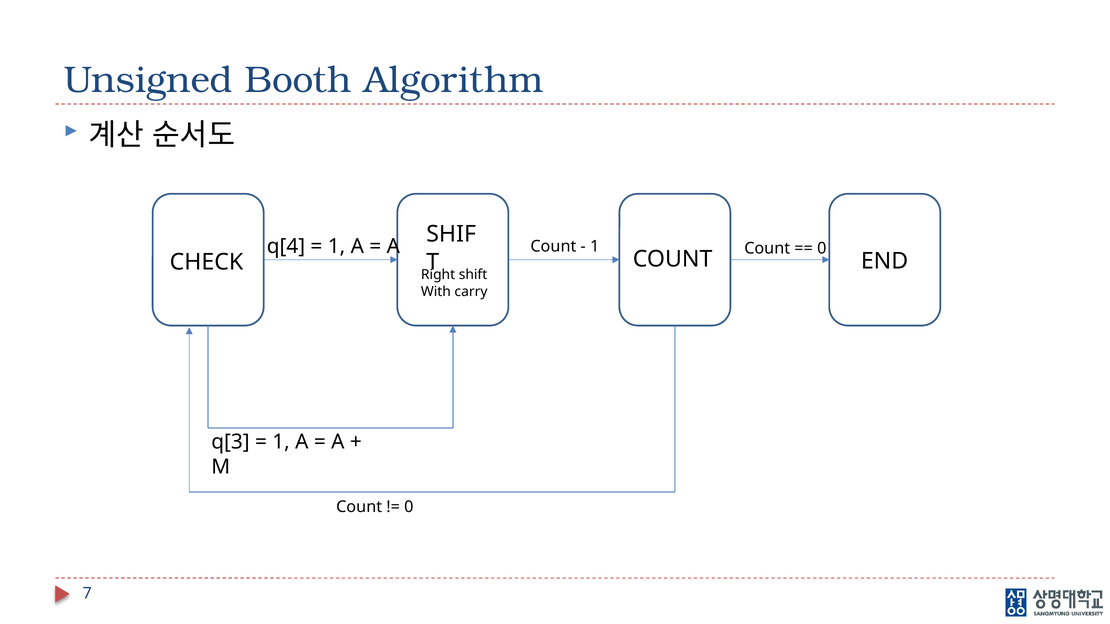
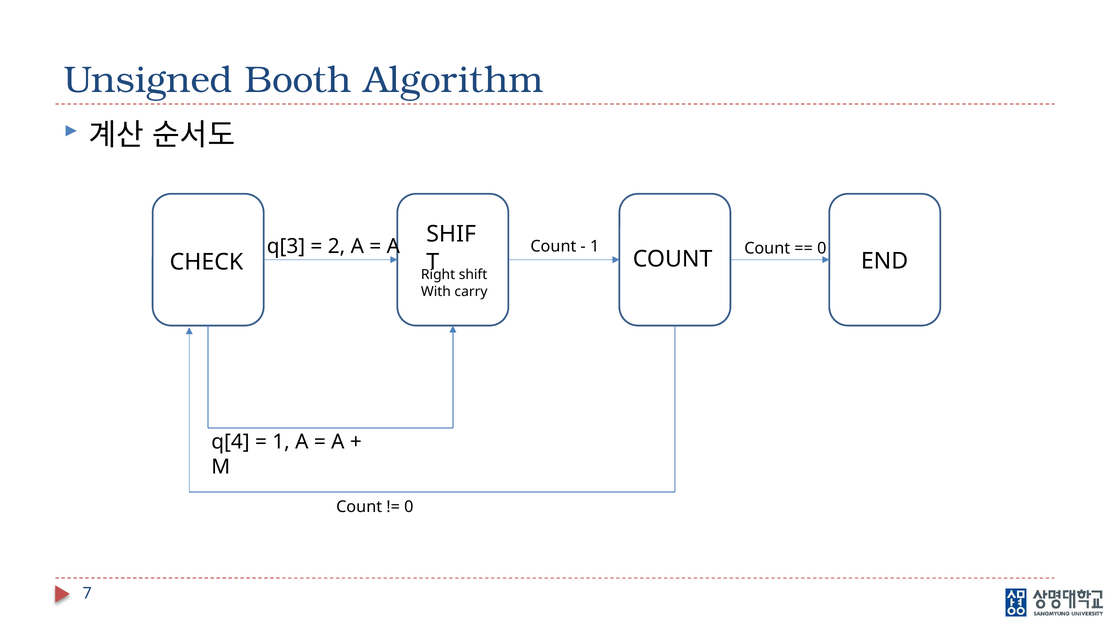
q[4: q[4 -> q[3 (286, 247)
1: 1 -> 2 (337, 247)
q[3: q[3 -> q[4 (231, 442)
